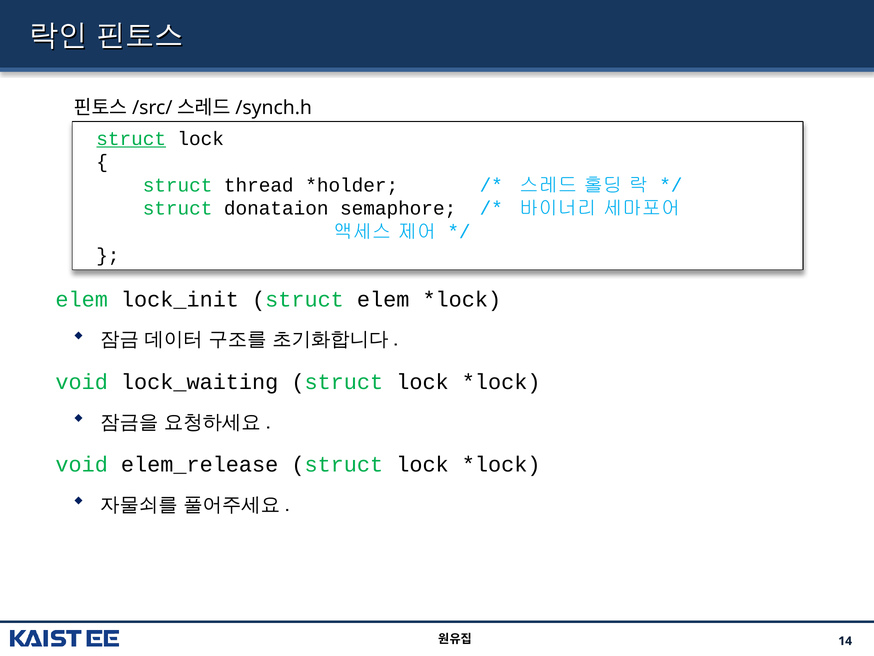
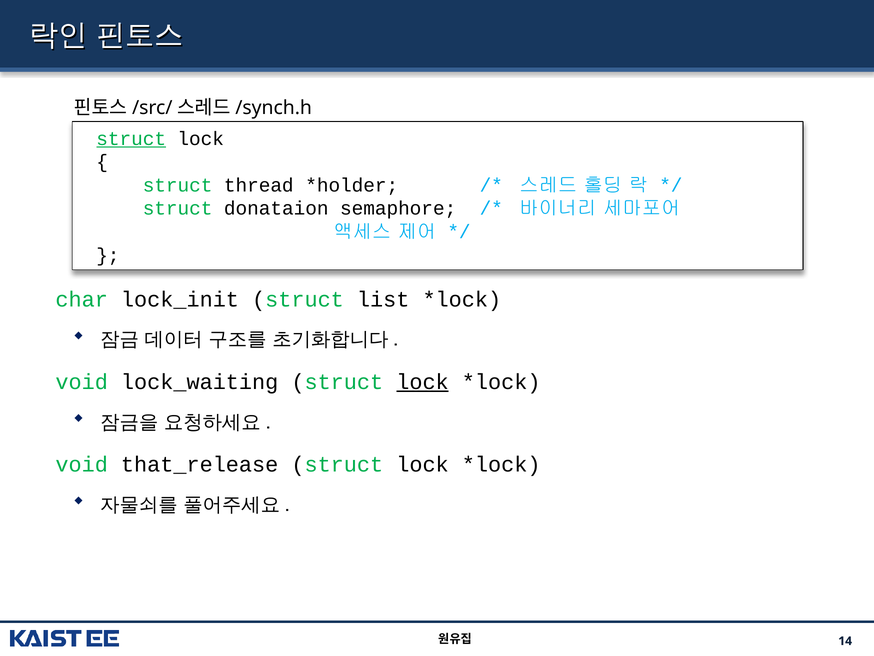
elem: elem -> char (82, 299)
struct elem: elem -> list (383, 299)
lock underline: none -> present (423, 382)
elem_release: elem_release -> that_release (200, 464)
